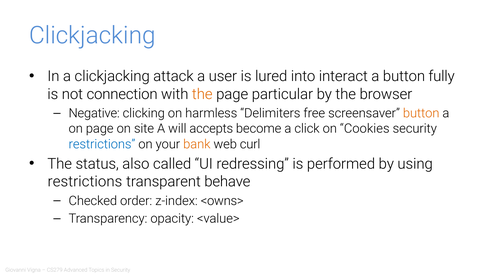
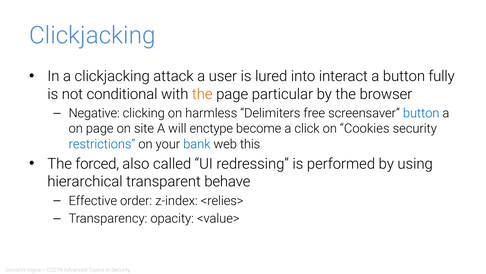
connection: connection -> conditional (122, 94)
button colour: orange -> blue (421, 113)
accepts: accepts -> enctype (211, 128)
bank colour: orange -> blue (197, 144)
curl: curl -> this (250, 144)
status: status -> forced (97, 163)
restrictions: restrictions -> hierarchical (85, 181)
Checked: Checked -> Effective (93, 200)
<owns>: <owns> -> <relies> (222, 200)
